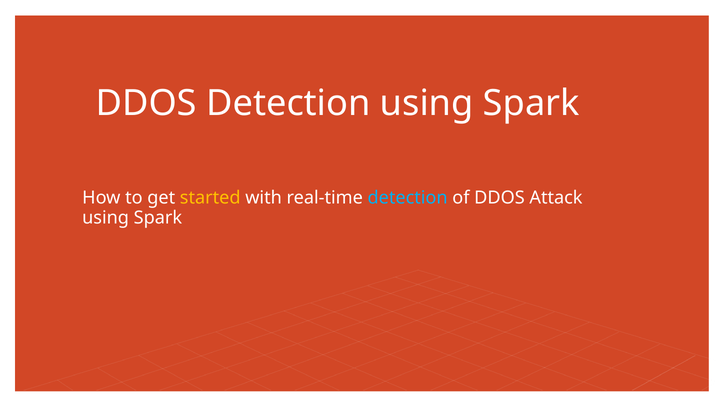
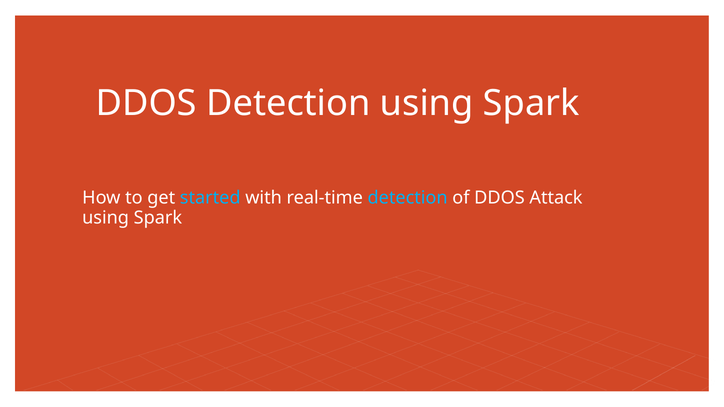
started colour: yellow -> light blue (210, 198)
